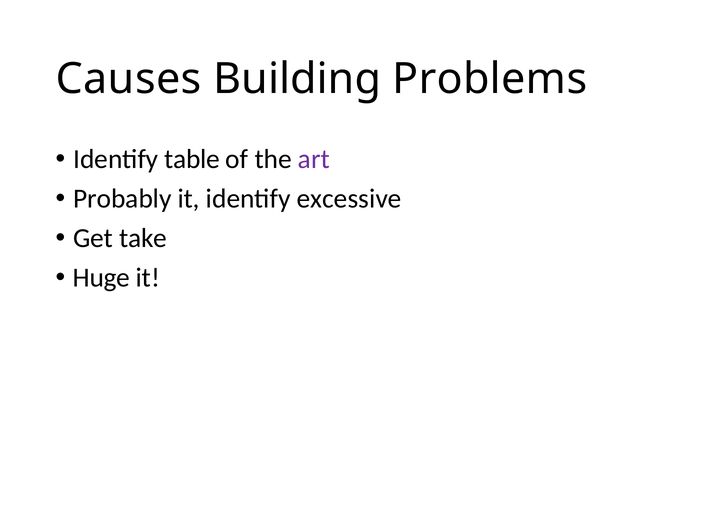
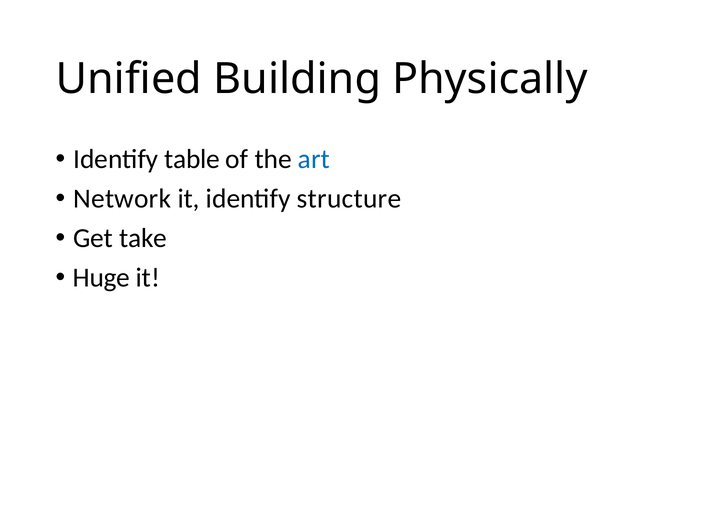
Causes: Causes -> Unified (129, 79)
Problems: Problems -> Physically (490, 79)
art colour: purple -> blue (314, 159)
Probably: Probably -> Network (122, 199)
excessive: excessive -> structure (349, 199)
